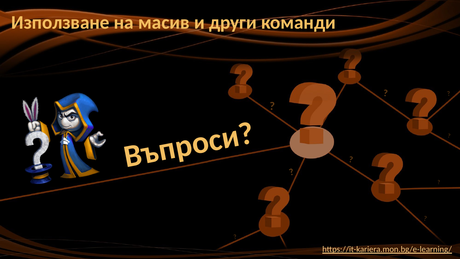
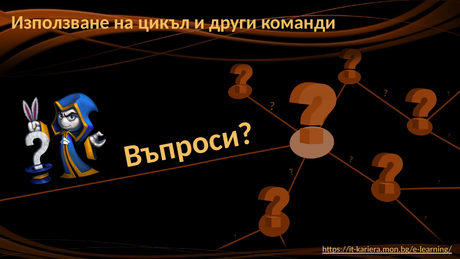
масив: масив -> цикъл (164, 22)
